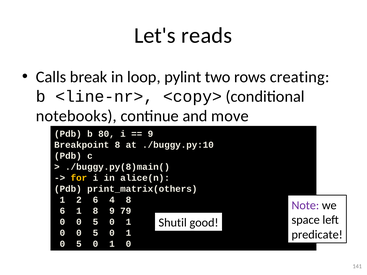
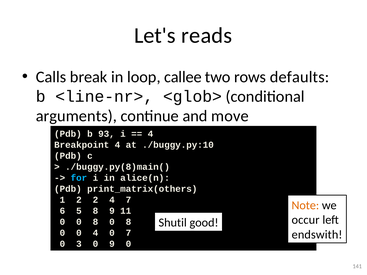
pylint: pylint -> callee (183, 77)
creating: creating -> defaults (300, 77)
<copy>: <copy> -> <glob> (193, 97)
notebooks: notebooks -> arguments (76, 116)
80: 80 -> 93 (106, 134)
9: 9 -> 4 (150, 134)
Breakpoint 8: 8 -> 4 (117, 145)
for colour: yellow -> light blue (79, 178)
2 6: 6 -> 2 (95, 200)
4 8: 8 -> 7 (128, 200)
Note colour: purple -> orange (305, 205)
6 1: 1 -> 5 (79, 211)
79: 79 -> 11 (126, 211)
space: space -> occur (306, 220)
5: 5 -> 8 (95, 222)
1: 1 -> 8 (128, 222)
5: 5 -> 4 (95, 233)
1: 1 -> 7 (128, 233)
predicate: predicate -> endswith (317, 235)
5: 5 -> 3 (79, 244)
1: 1 -> 9 (112, 244)
